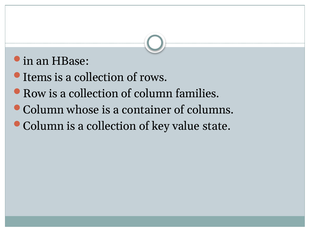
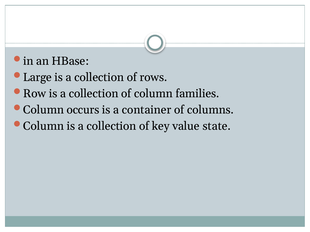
Items: Items -> Large (37, 77)
whose: whose -> occurs (83, 110)
